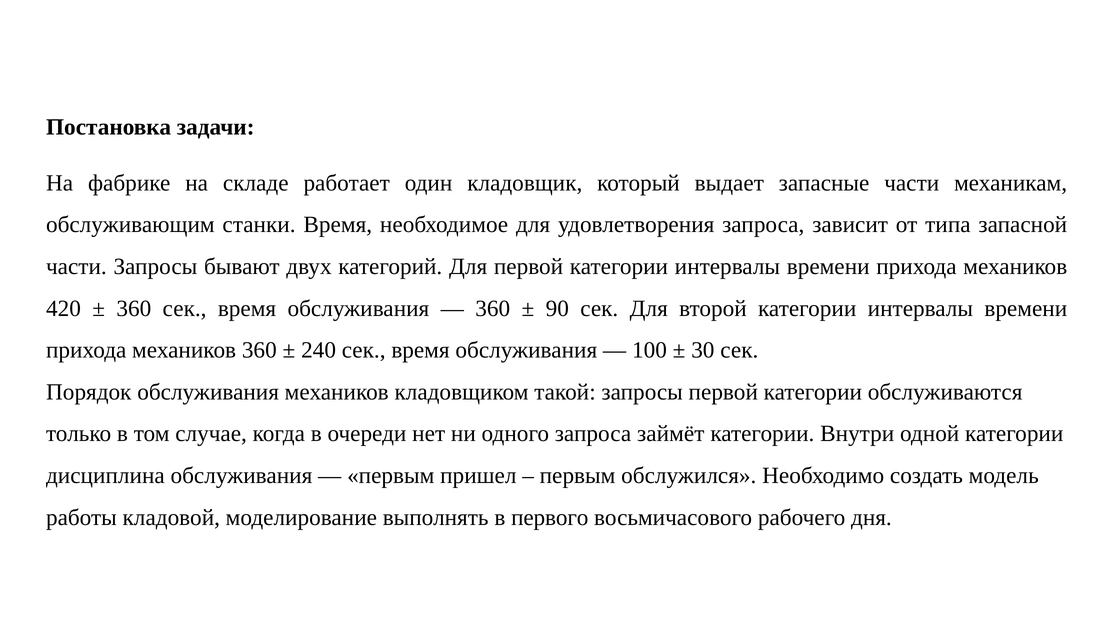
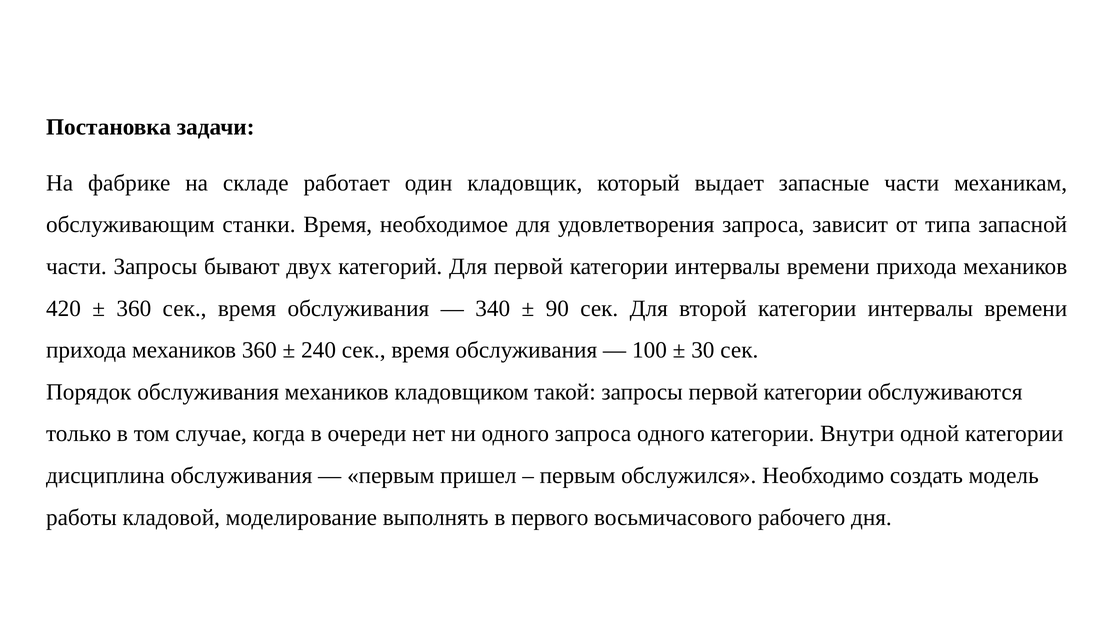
360: 360 -> 340 (493, 308)
запроса займёт: займёт -> одного (671, 434)
